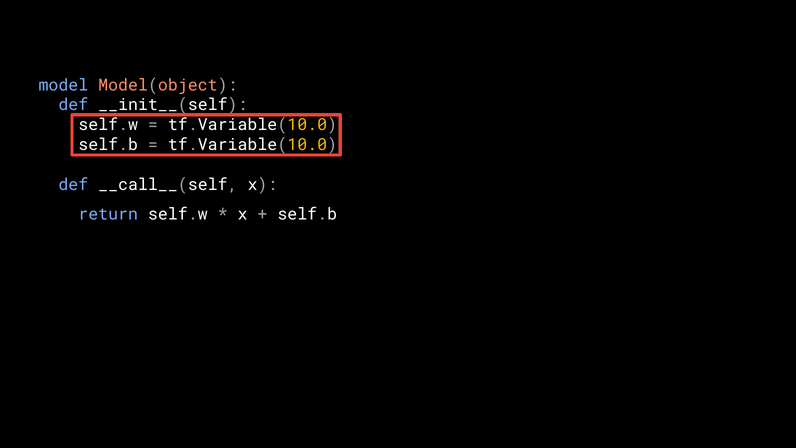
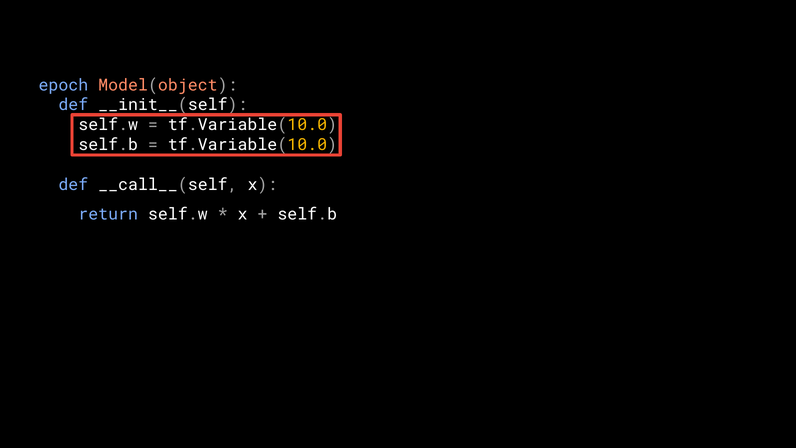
model: model -> epoch (63, 85)
